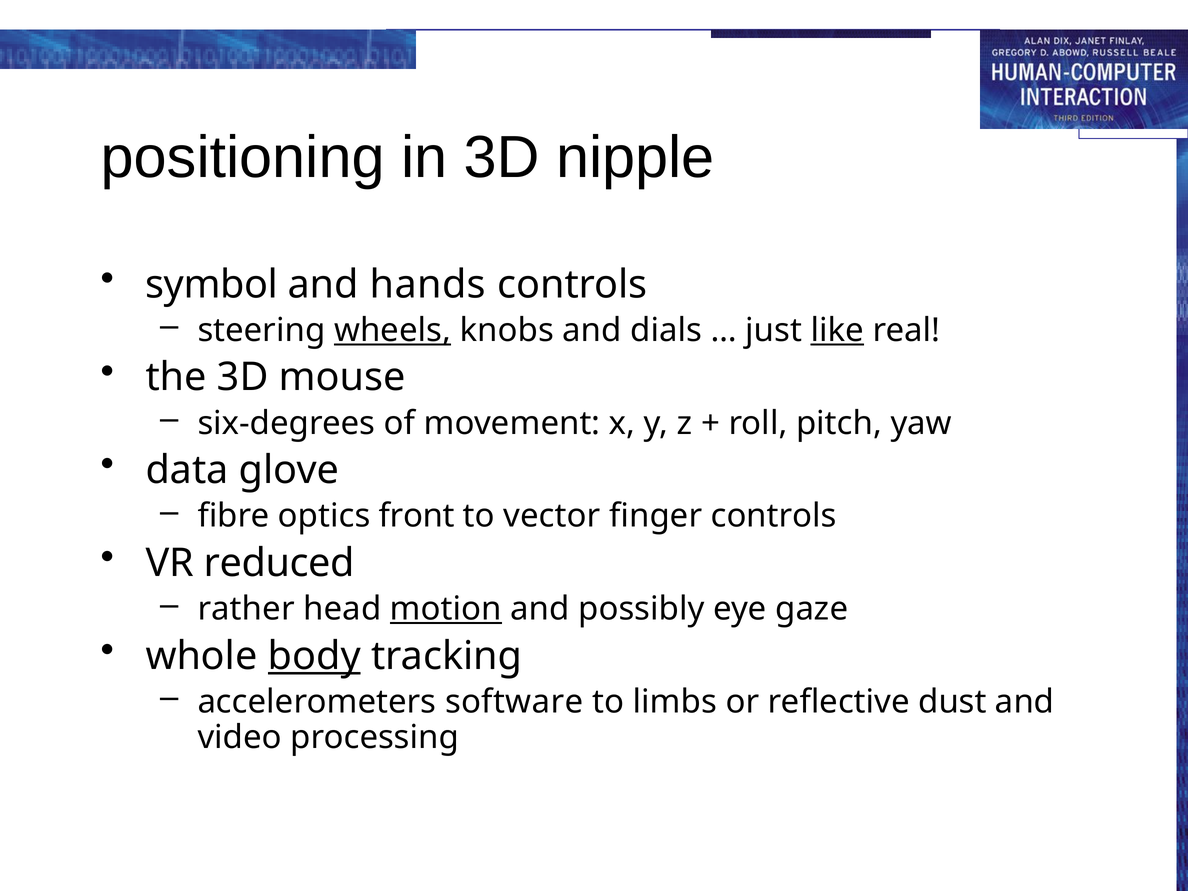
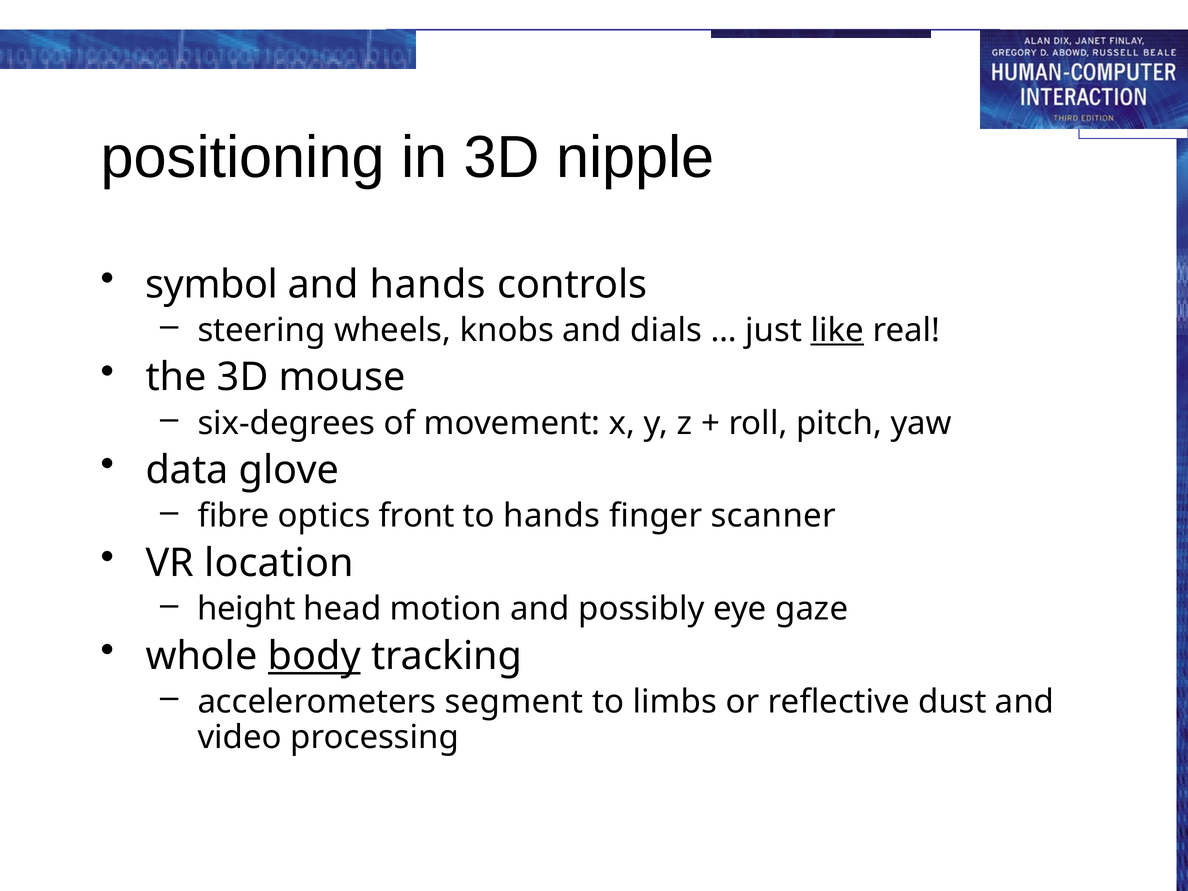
wheels underline: present -> none (392, 330)
to vector: vector -> hands (552, 516)
finger controls: controls -> scanner (773, 516)
reduced: reduced -> location (279, 563)
rather: rather -> height (246, 609)
motion underline: present -> none (446, 609)
software: software -> segment (514, 702)
